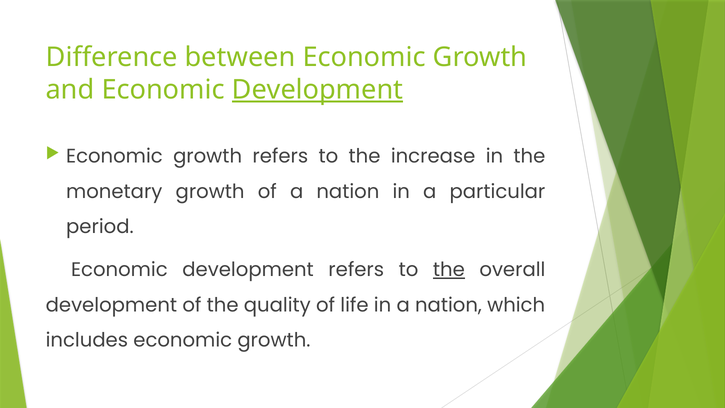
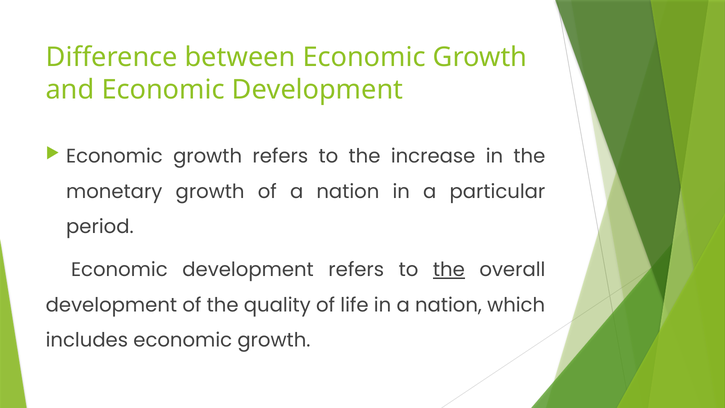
Development underline: present -> none (318, 90)
